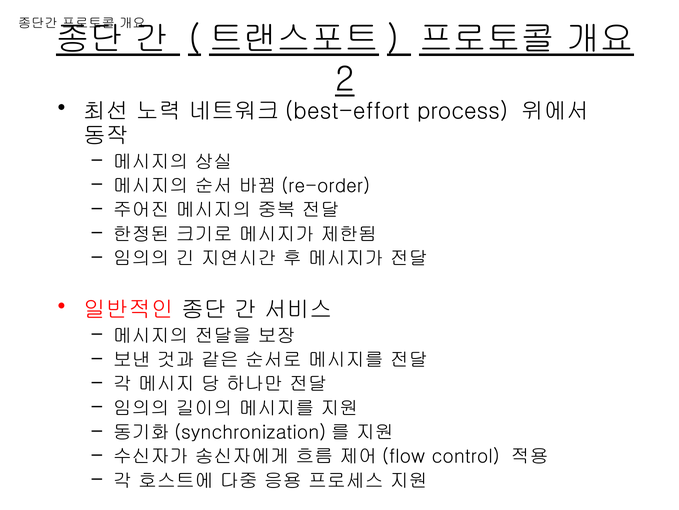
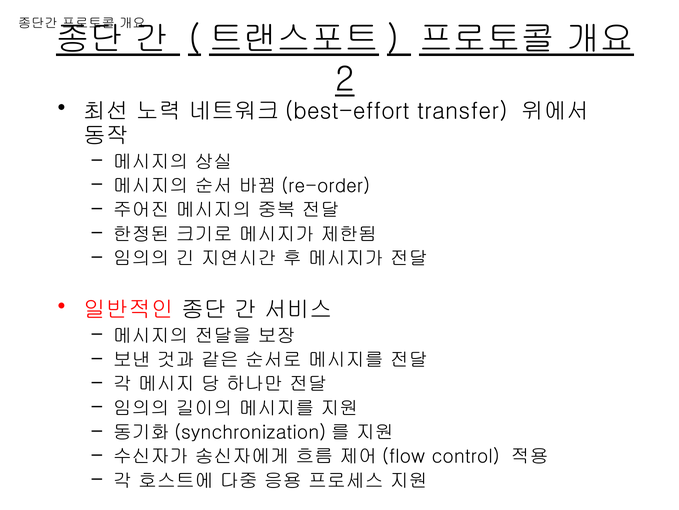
process: process -> transfer (462, 111)
